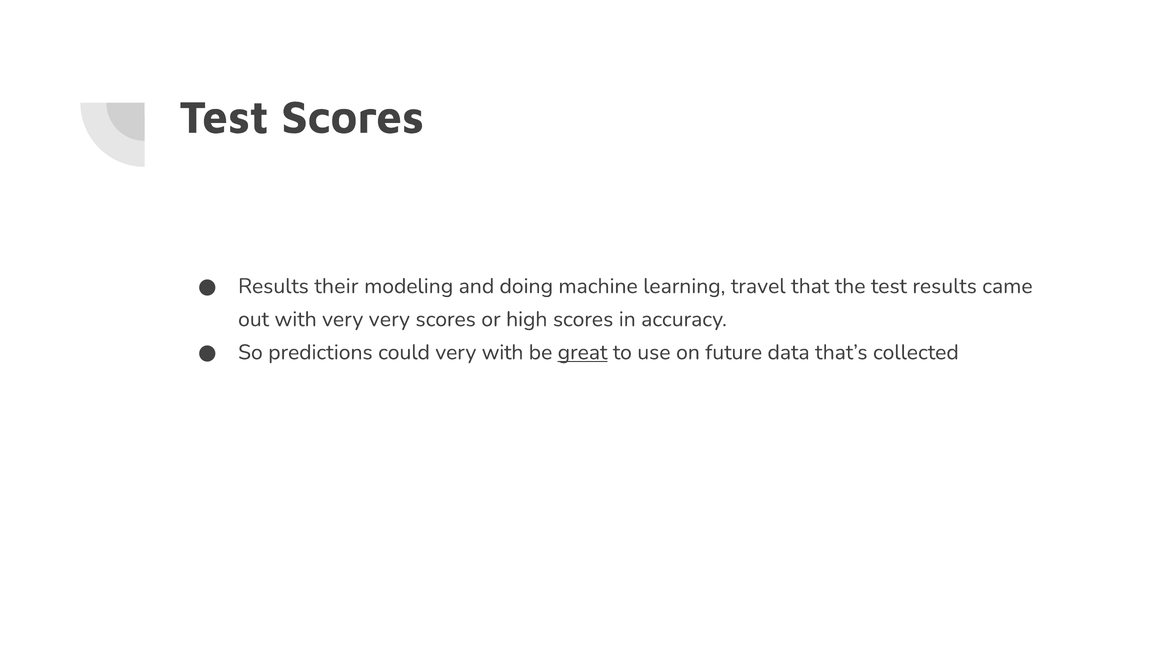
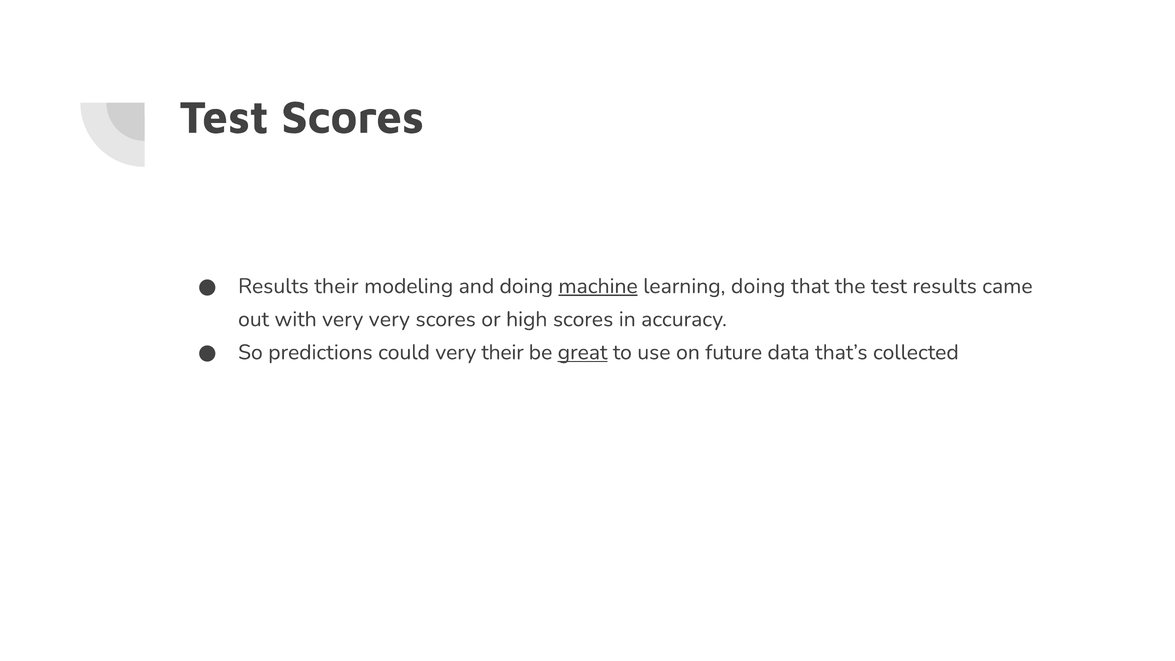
machine underline: none -> present (598, 286)
learning travel: travel -> doing (758, 286)
very with: with -> their (503, 352)
